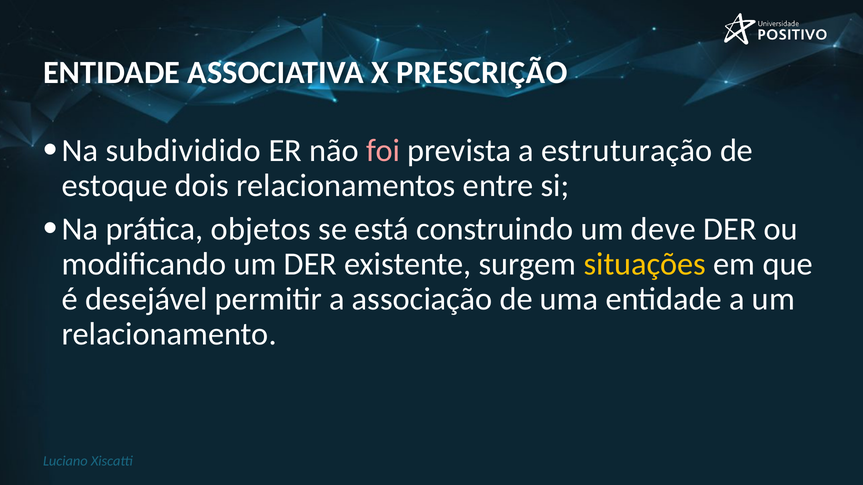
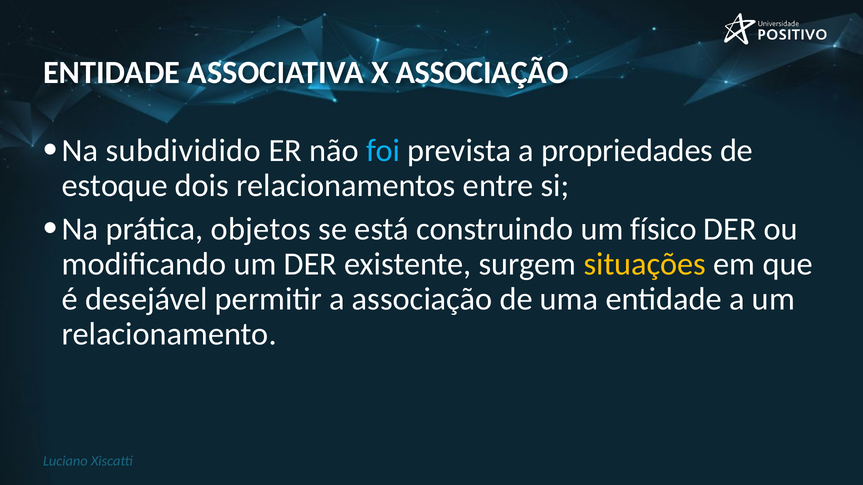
X PRESCRIÇÃO: PRESCRIÇÃO -> ASSOCIAÇÃO (482, 73)
foi colour: pink -> light blue (383, 151)
estruturação: estruturação -> propriedades (627, 151)
deve: deve -> físico (664, 229)
